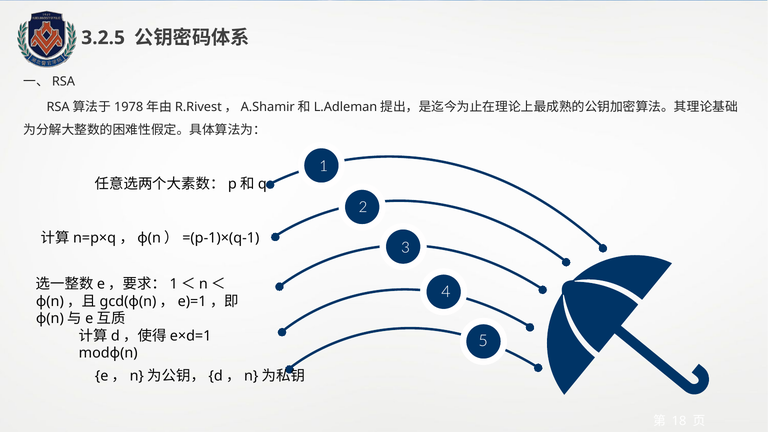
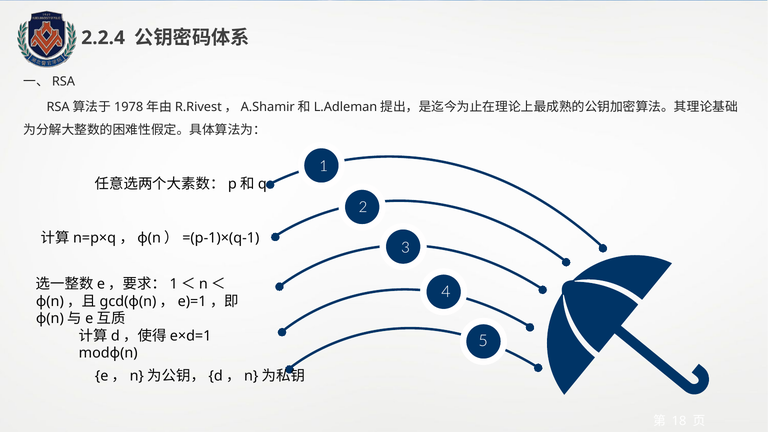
3.2.5: 3.2.5 -> 2.2.4 (103, 38)
